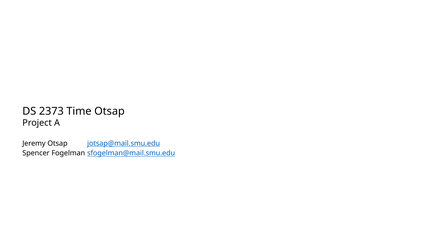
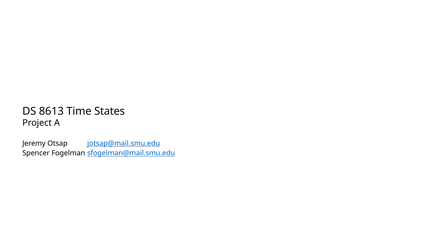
2373: 2373 -> 8613 (51, 111)
Time Otsap: Otsap -> States (110, 111)
